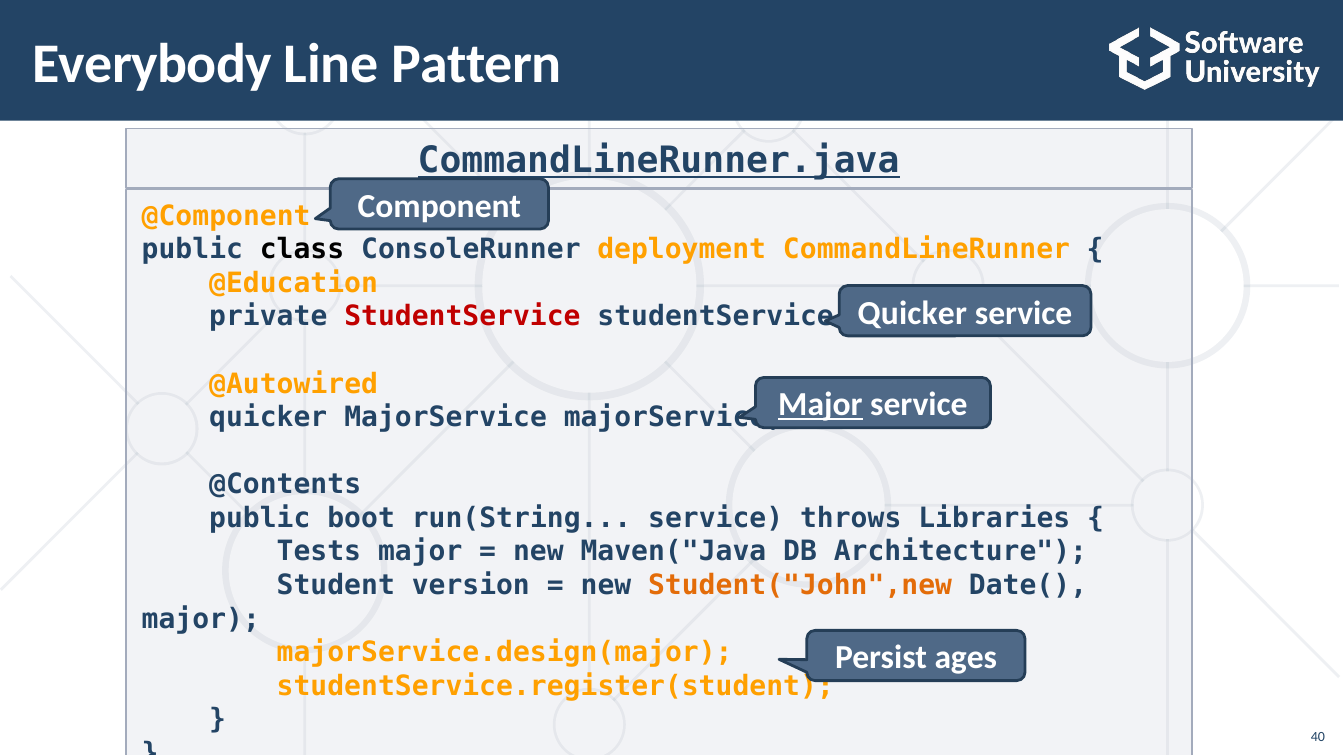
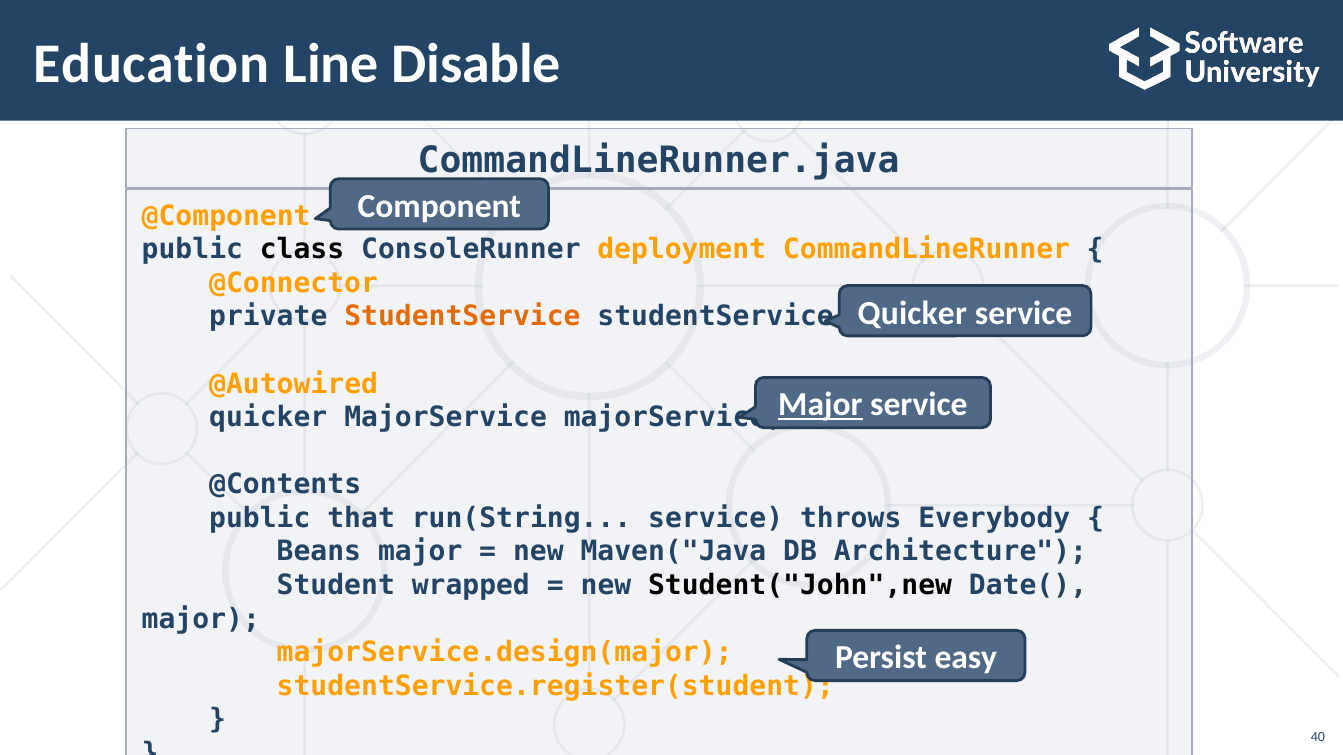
Everybody: Everybody -> Education (152, 64)
Pattern: Pattern -> Disable (476, 64)
CommandLineRunner.java underline: present -> none (659, 161)
@Education: @Education -> @Connector (294, 283)
StudentService colour: red -> orange (462, 317)
boot: boot -> that (361, 518)
Libraries: Libraries -> Everybody (994, 518)
Tests: Tests -> Beans (319, 552)
version: version -> wrapped (471, 586)
Student("John",new colour: orange -> black (800, 586)
ages: ages -> easy (966, 658)
